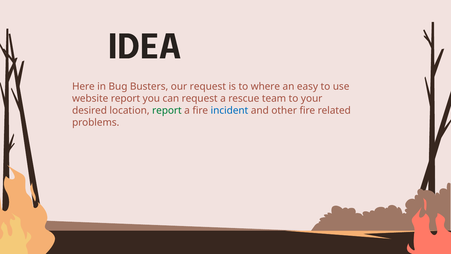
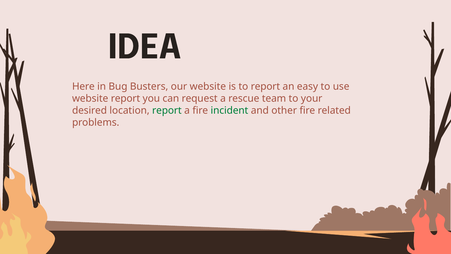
our request: request -> website (208, 86)
to where: where -> report (265, 86)
incident colour: blue -> green (229, 110)
